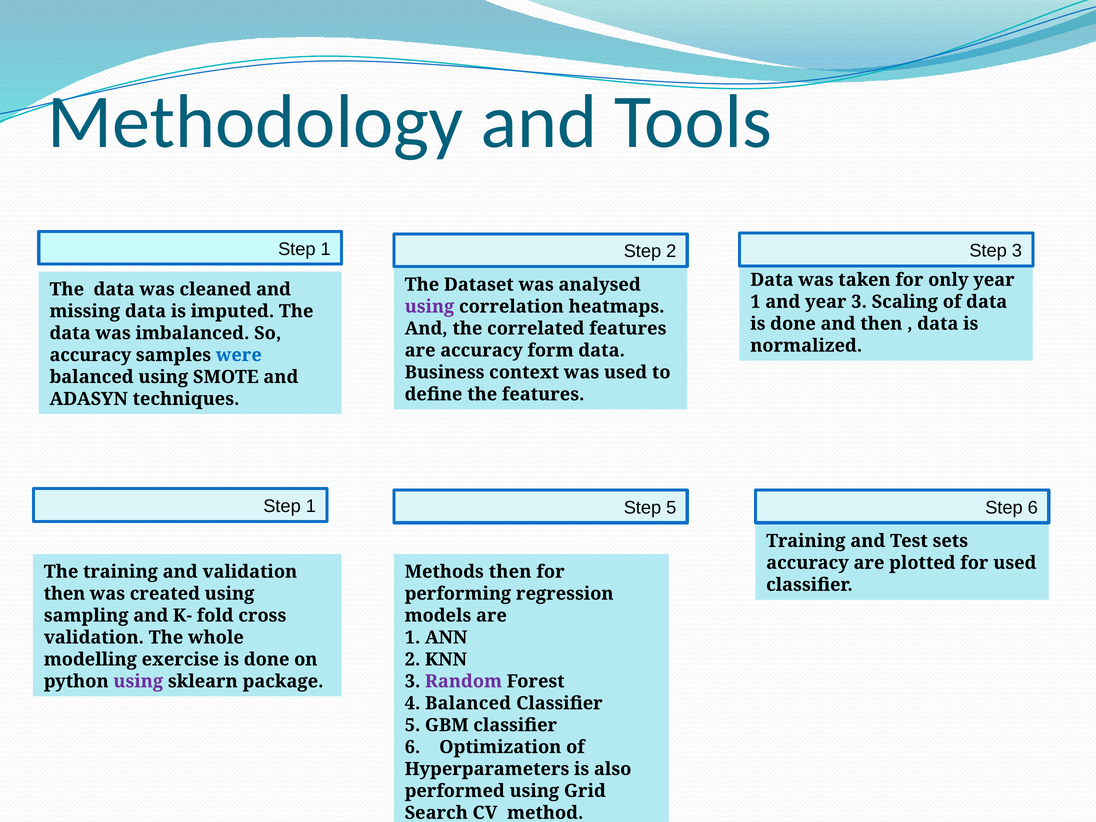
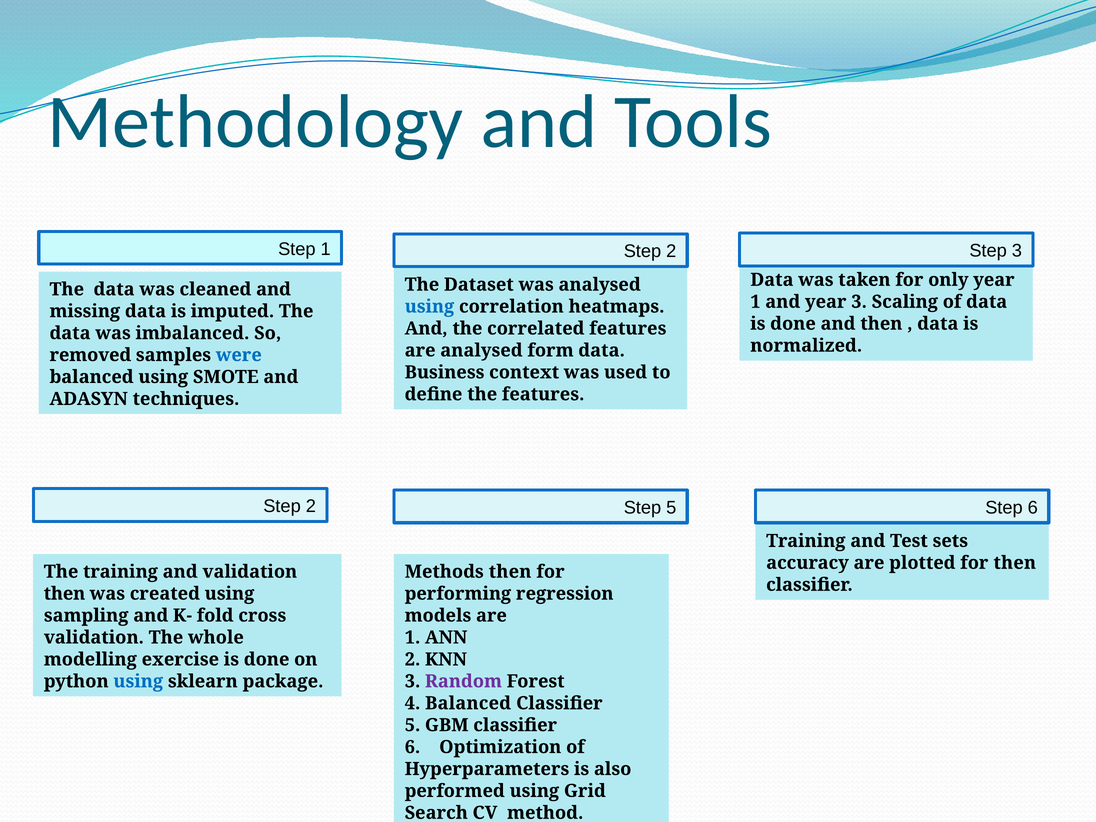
using colour: purple -> blue (429, 307)
are accuracy: accuracy -> analysed (481, 350)
accuracy: accuracy -> removed (90, 355)
1: 1 -> 2 (311, 506)
for used: used -> then (1015, 563)
using colour: purple -> blue (138, 681)
